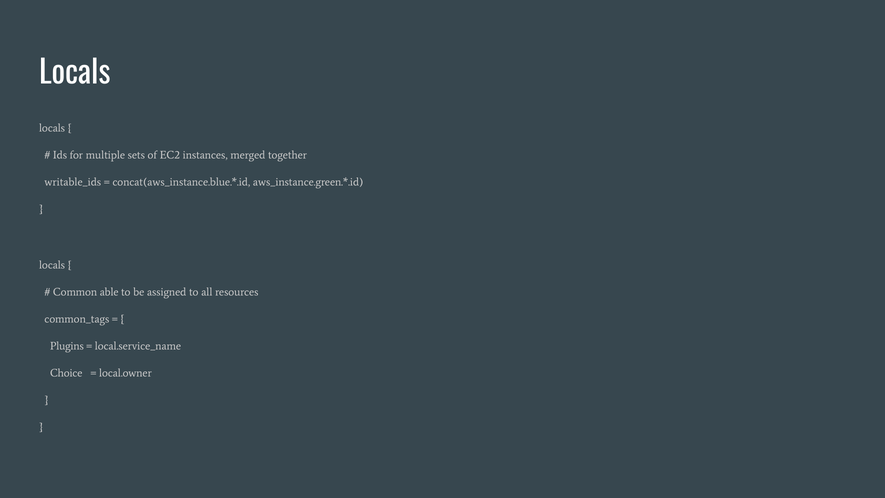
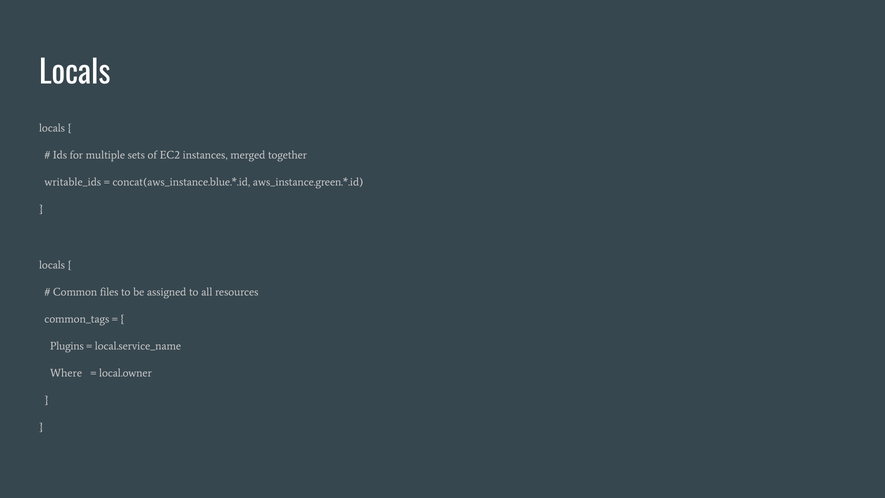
able: able -> files (109, 292)
Choice: Choice -> Where (66, 373)
